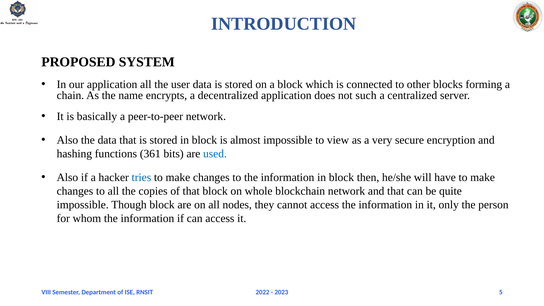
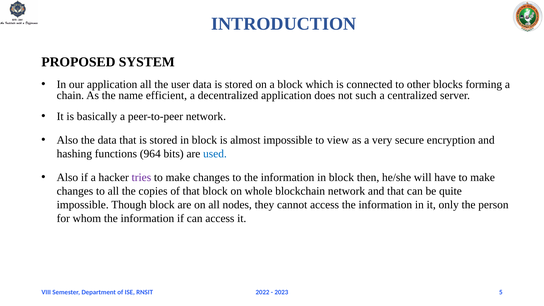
encrypts: encrypts -> efficient (166, 95)
361: 361 -> 964 (150, 154)
tries colour: blue -> purple (141, 178)
